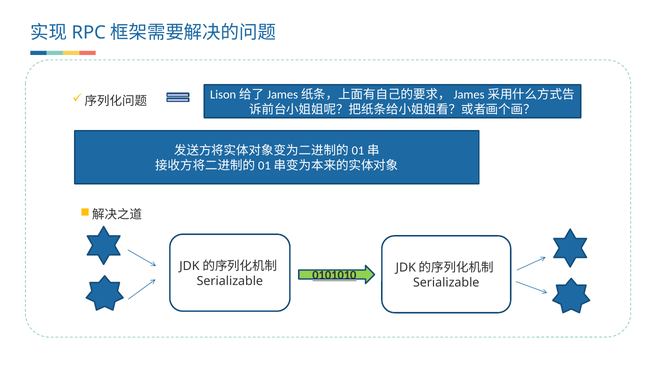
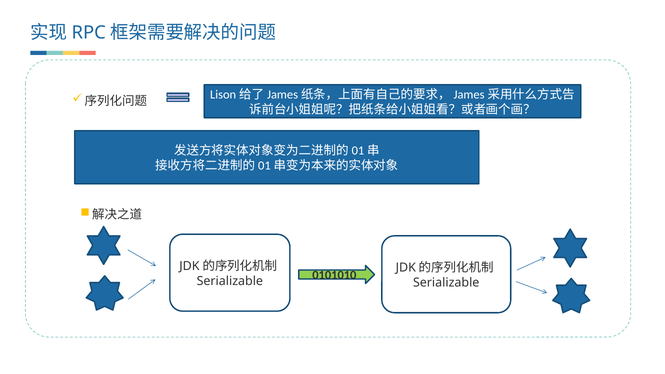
0101010 underline: present -> none (334, 275)
